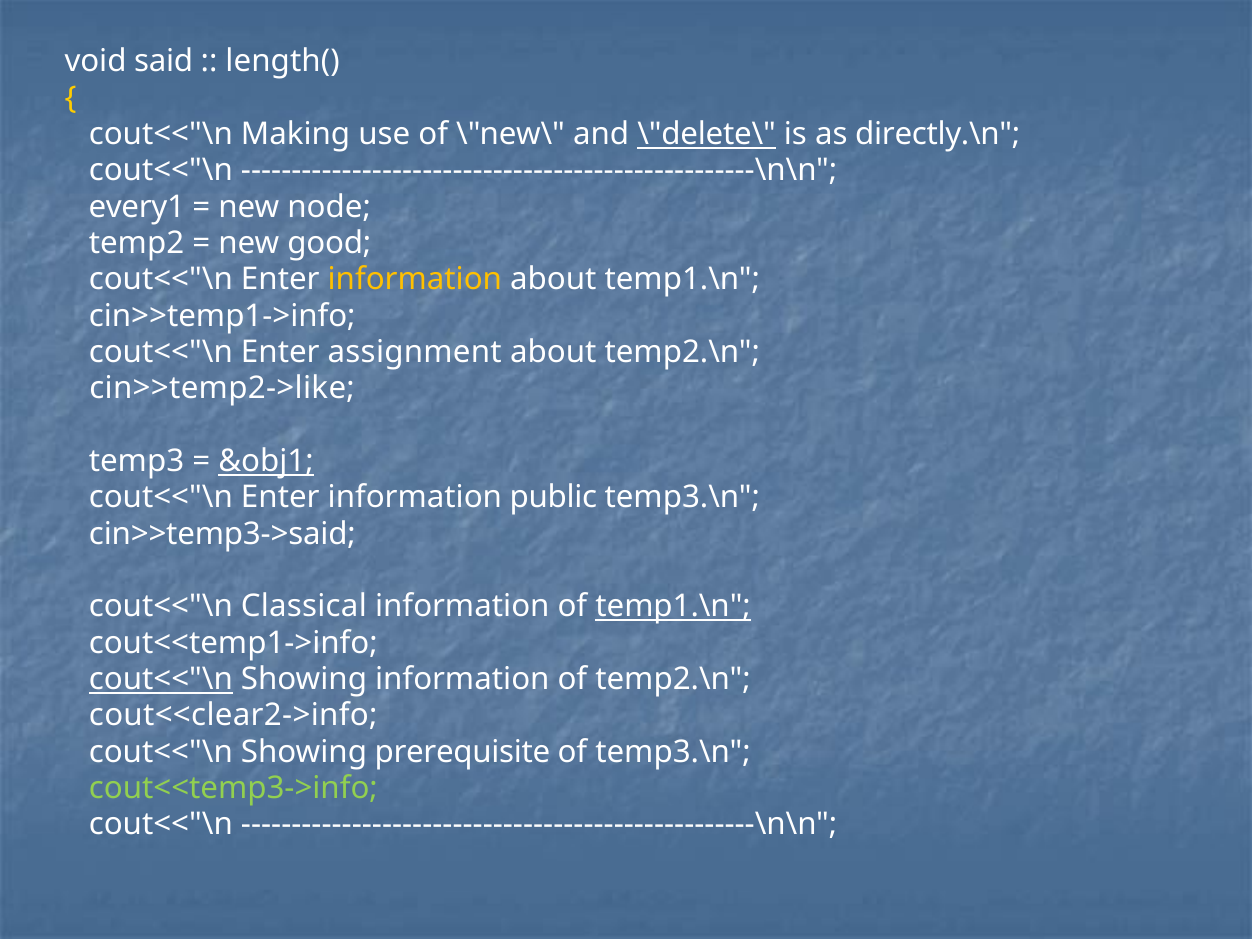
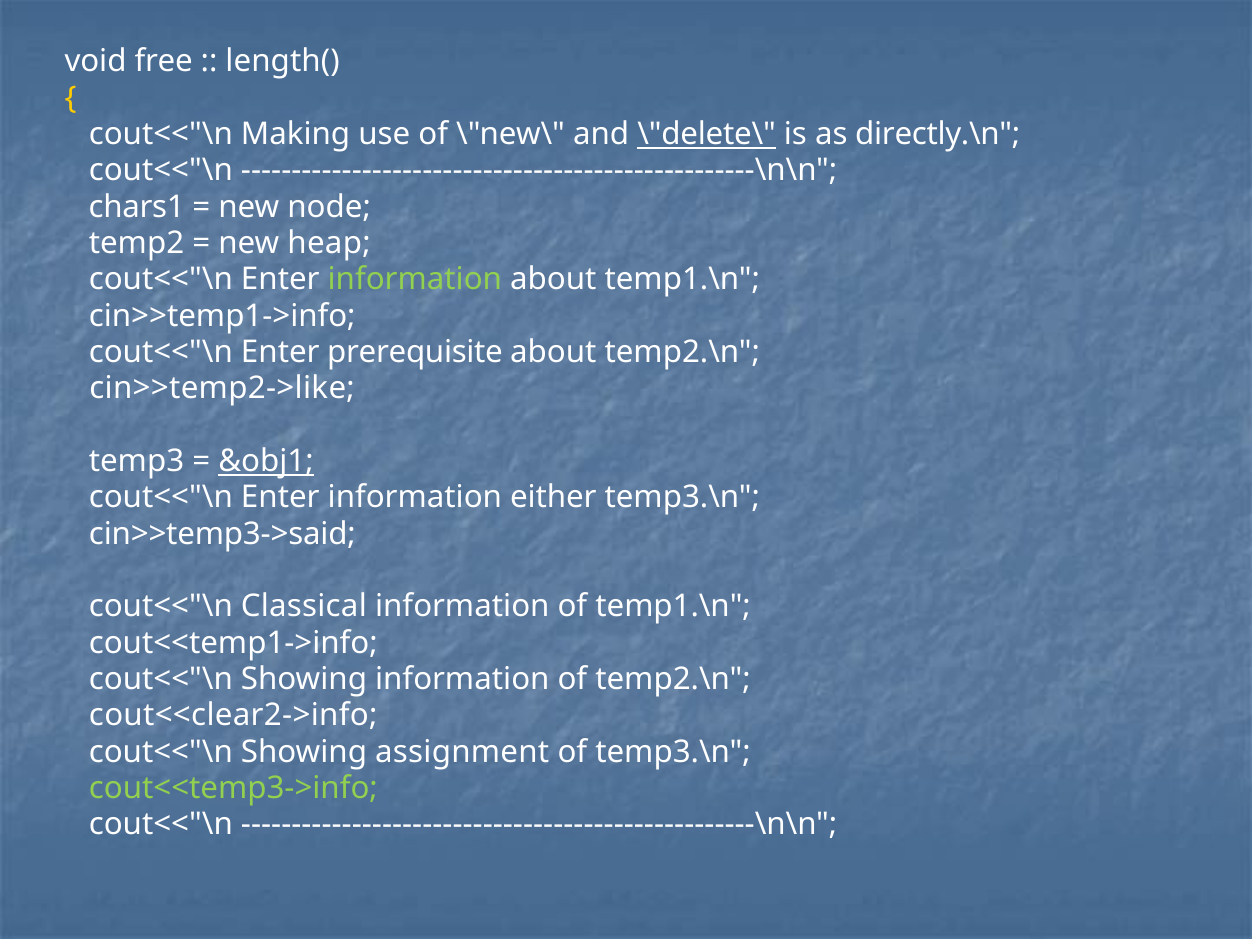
said: said -> free (164, 62)
every1: every1 -> chars1 (137, 207)
good: good -> heap (329, 243)
information colour: yellow -> light green (415, 280)
assignment: assignment -> prerequisite (415, 352)
public: public -> either (553, 498)
temp1.\n underline: present -> none (673, 606)
cout<<"\n underline: present -> none (161, 679)
prerequisite: prerequisite -> assignment (462, 752)
